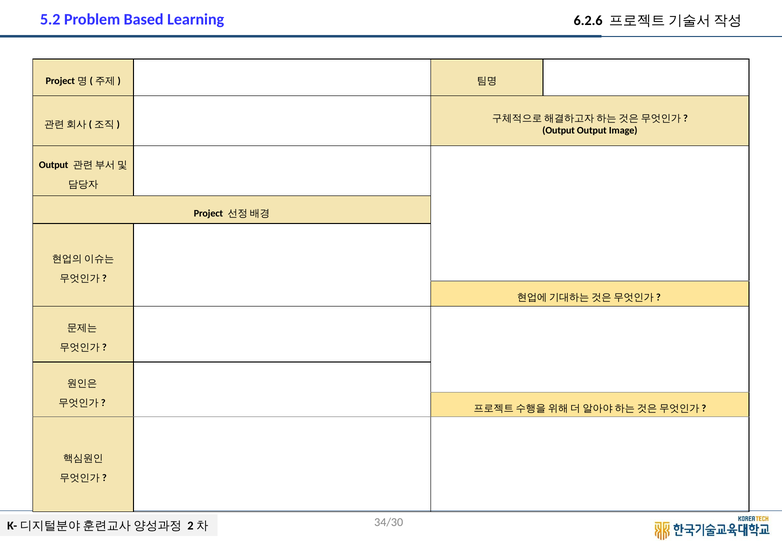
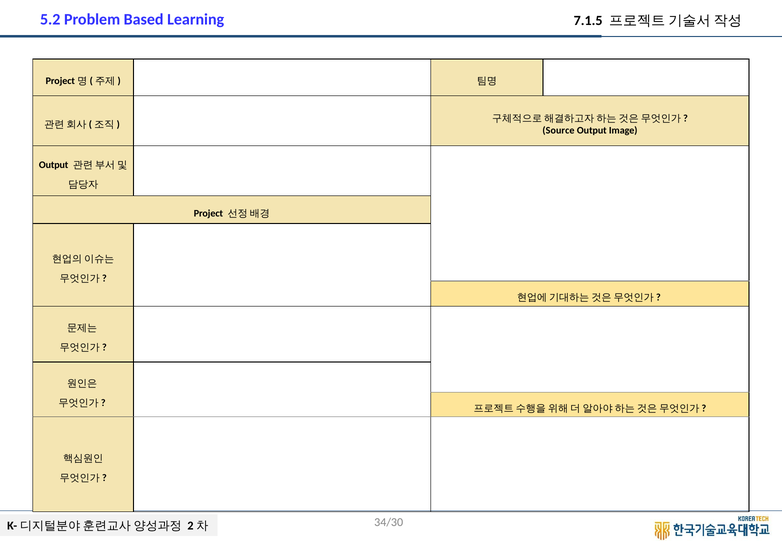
6.2.6: 6.2.6 -> 7.1.5 (588, 21)
Output: Output -> Source (558, 131)
